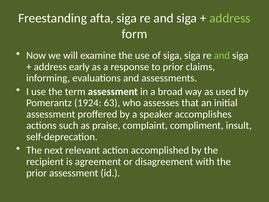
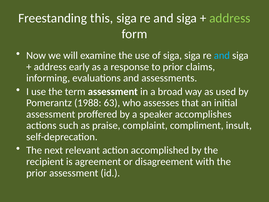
afta: afta -> this (102, 18)
and colour: light green -> light blue (222, 55)
1924: 1924 -> 1988 (88, 103)
